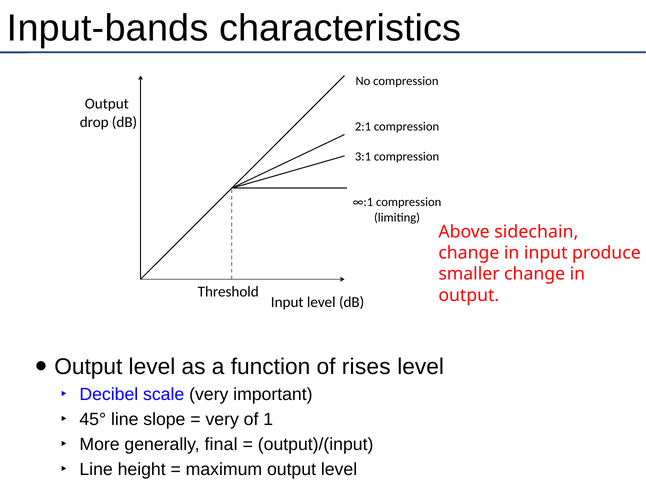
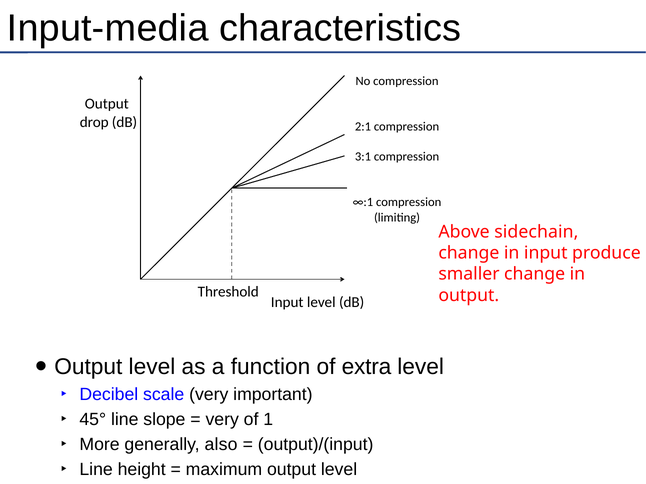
Input-bands: Input-bands -> Input-media (108, 28)
rises: rises -> extra (366, 367)
final: final -> also (221, 445)
